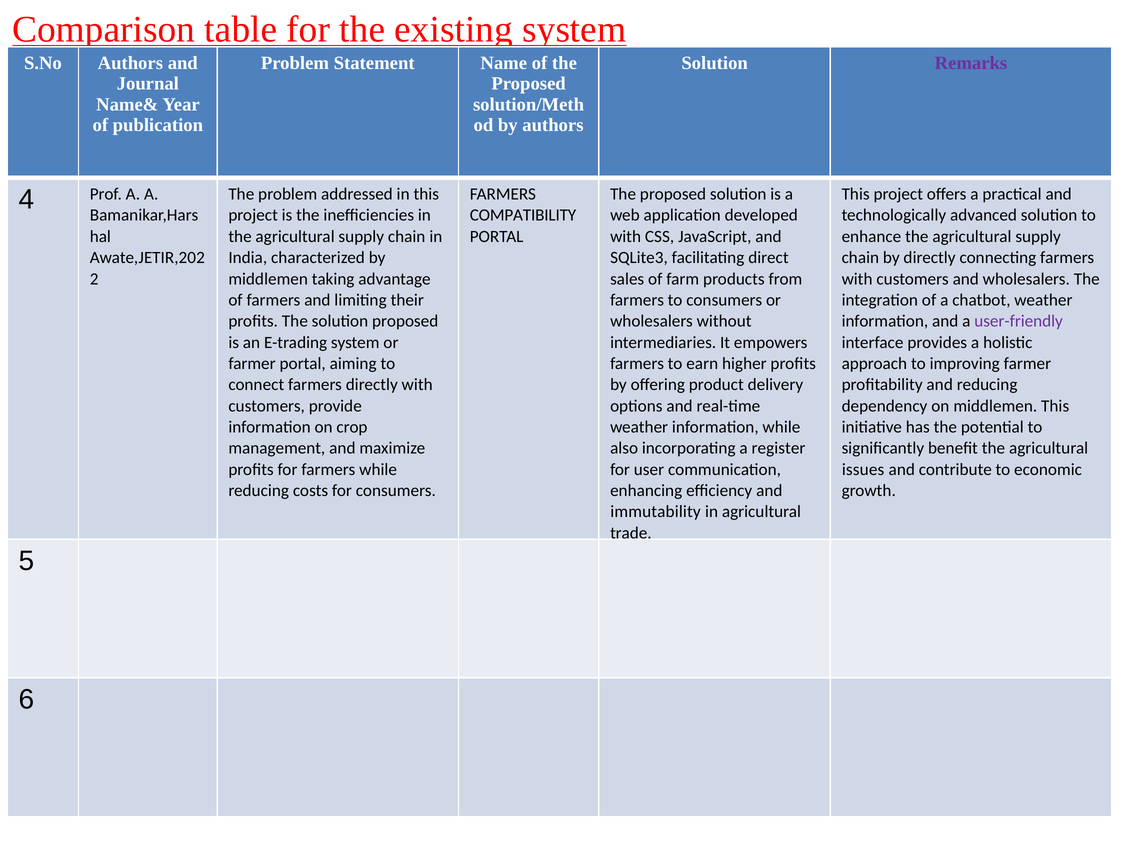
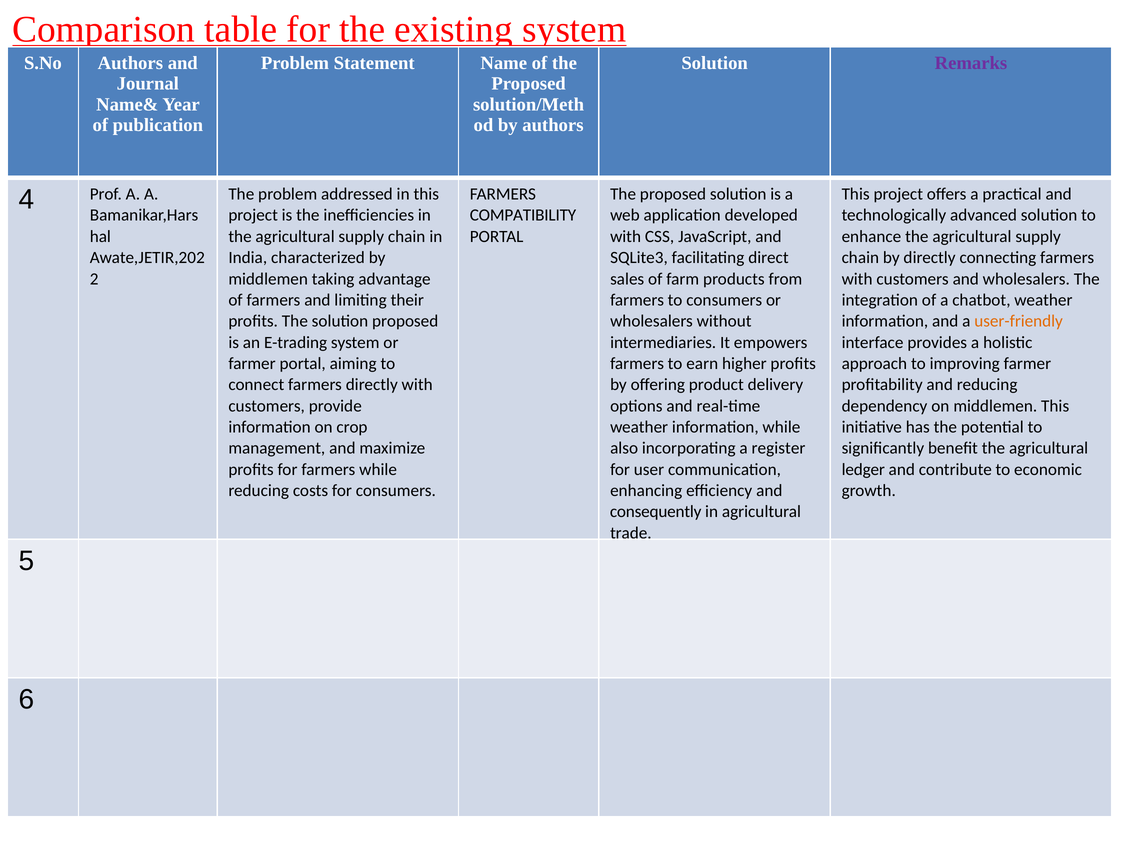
user-friendly colour: purple -> orange (1019, 321)
issues: issues -> ledger (863, 470)
immutability: immutability -> consequently (656, 512)
